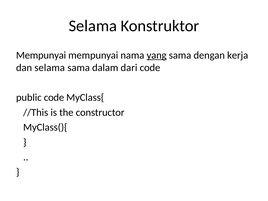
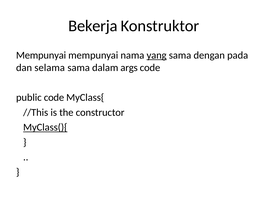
Selama: Selama -> Bekerja (93, 26)
kerja: kerja -> pada (238, 55)
dari: dari -> args (129, 68)
MyClass(){ underline: none -> present (45, 127)
